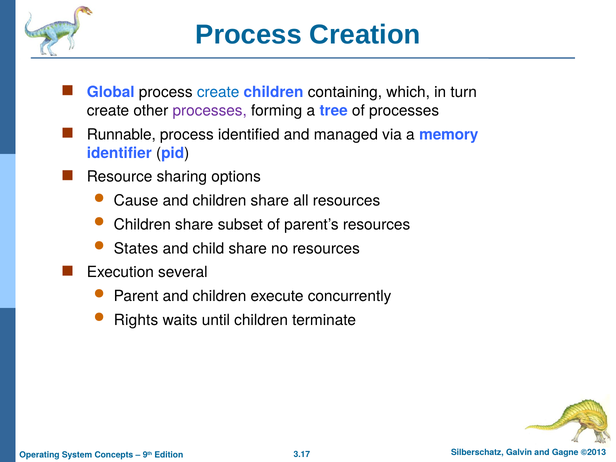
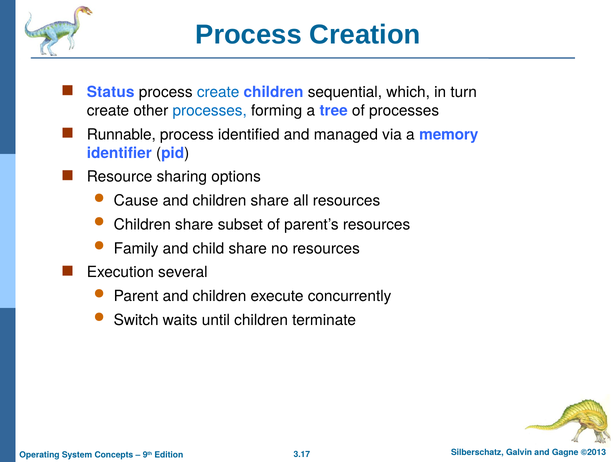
Global: Global -> Status (111, 92)
containing: containing -> sequential (345, 92)
processes colour: purple -> blue (210, 111)
States: States -> Family (136, 248)
Rights: Rights -> Switch (136, 320)
